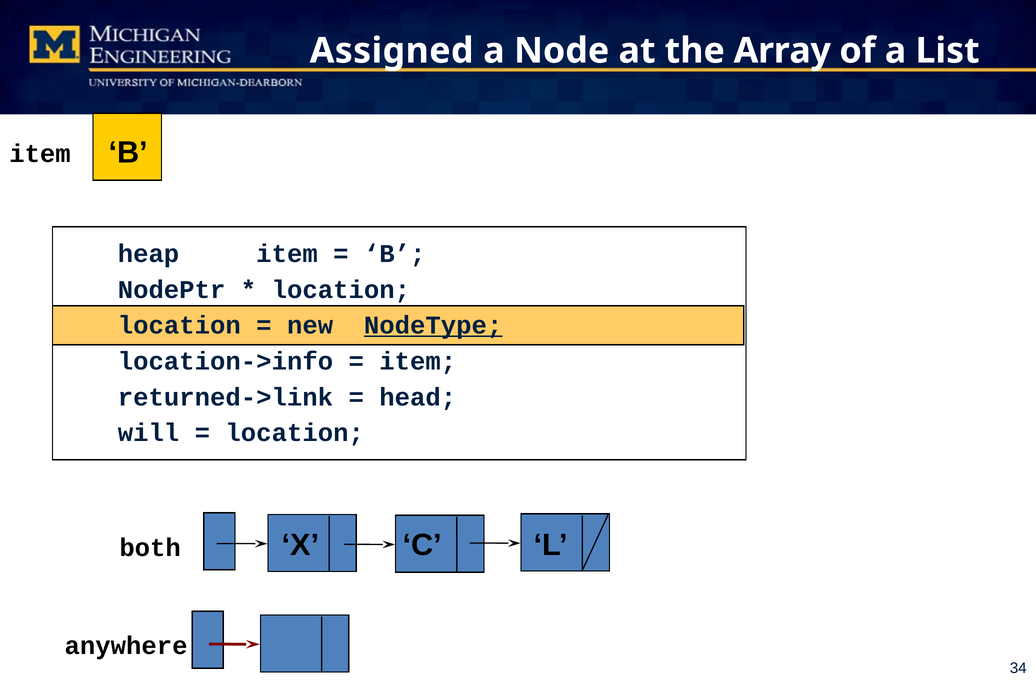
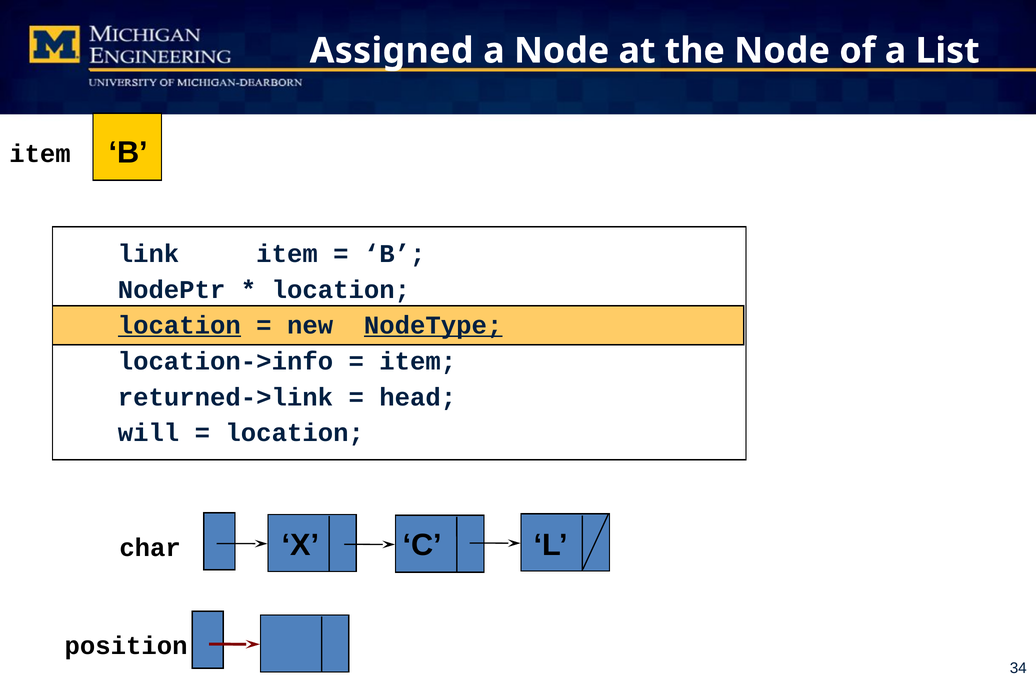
the Array: Array -> Node (782, 51)
heap: heap -> link (149, 254)
location underline: none -> present (179, 325)
both: both -> char (150, 548)
anywhere: anywhere -> position (126, 645)
